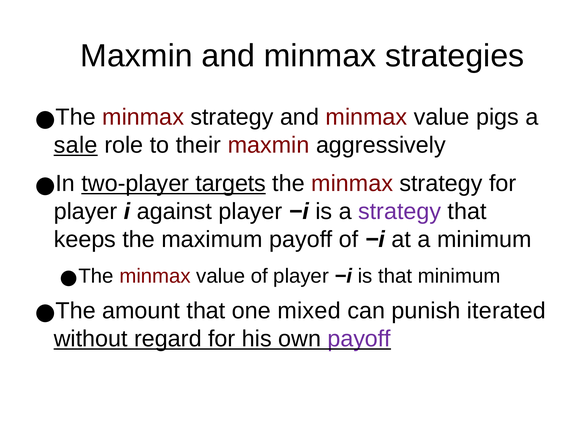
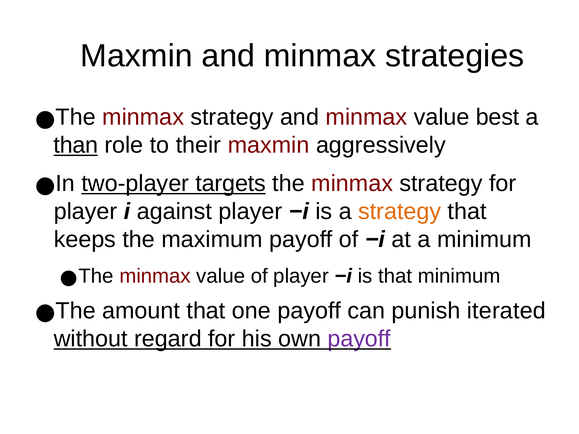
pigs: pigs -> best (498, 117)
sale: sale -> than (76, 145)
strategy colour: purple -> orange (400, 212)
one mixed: mixed -> payoff (309, 311)
